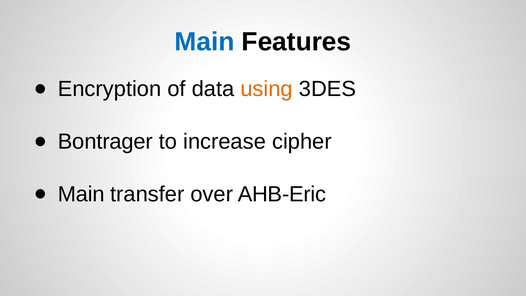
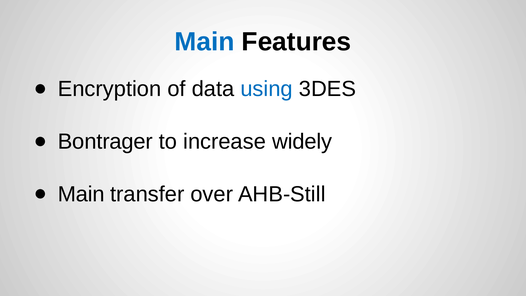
using colour: orange -> blue (267, 89)
cipher: cipher -> widely (302, 142)
AHB-Eric: AHB-Eric -> AHB-Still (282, 194)
